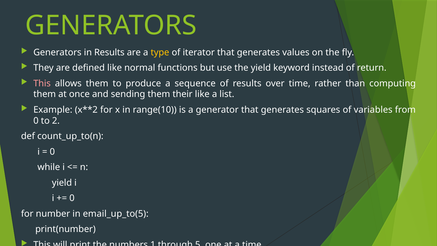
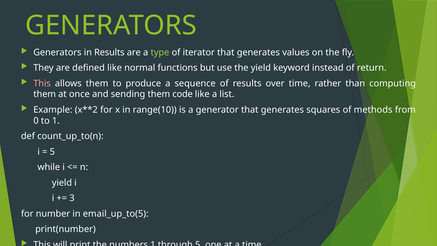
type colour: yellow -> light green (160, 52)
their: their -> code (183, 94)
variables: variables -> methods (373, 110)
to 2: 2 -> 1 (56, 121)
0: 0 -> 5 (52, 152)
0: 0 -> 3 (72, 198)
